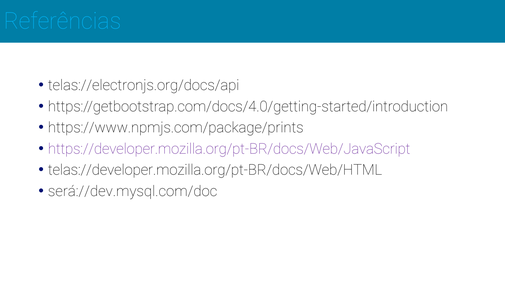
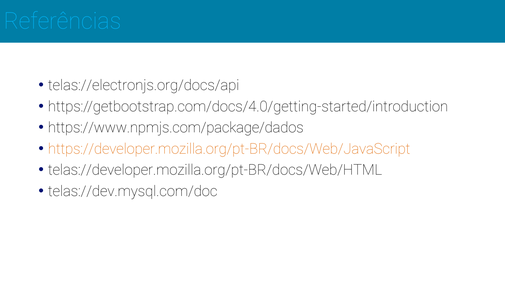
https://www.npmjs.com/package/prints: https://www.npmjs.com/package/prints -> https://www.npmjs.com/package/dados (176, 128)
https://developer.mozilla.org/pt-BR/docs/Web/JavaScript colour: purple -> orange (229, 149)
será://dev.mysql.com/doc: será://dev.mysql.com/doc -> telas://dev.mysql.com/doc (133, 191)
